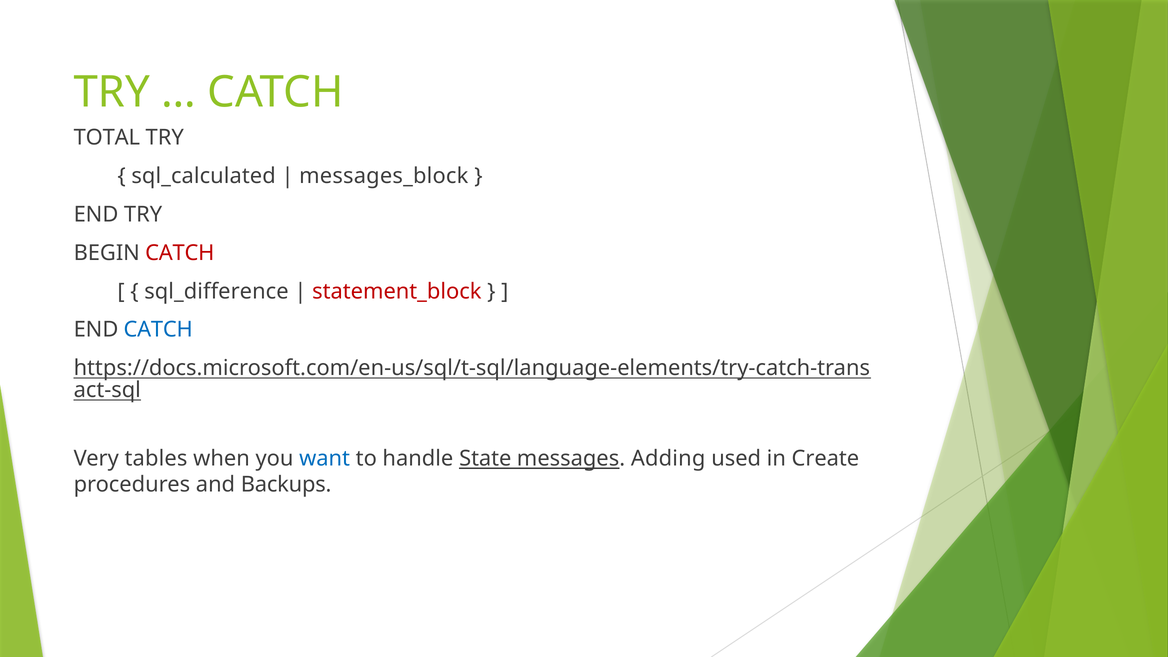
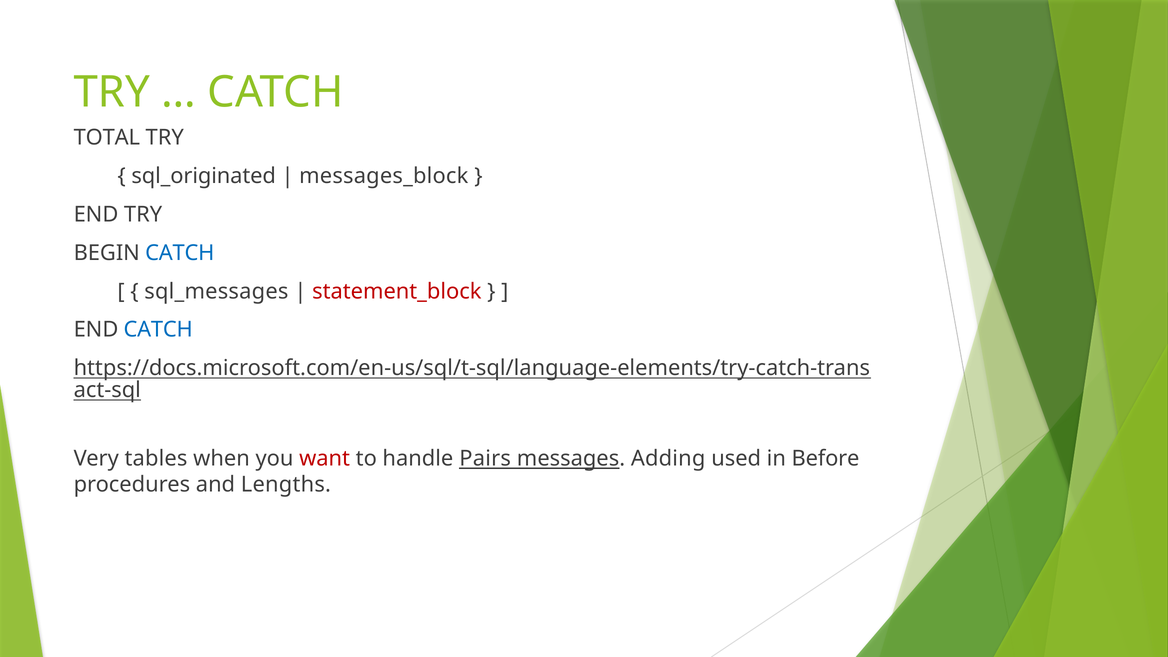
sql_calculated: sql_calculated -> sql_originated (204, 176)
CATCH colour: red -> blue (180, 253)
sql_difference: sql_difference -> sql_messages (216, 291)
want colour: blue -> red (325, 458)
State: State -> Pairs (485, 458)
Create: Create -> Before (825, 458)
Backups: Backups -> Lengths (286, 485)
